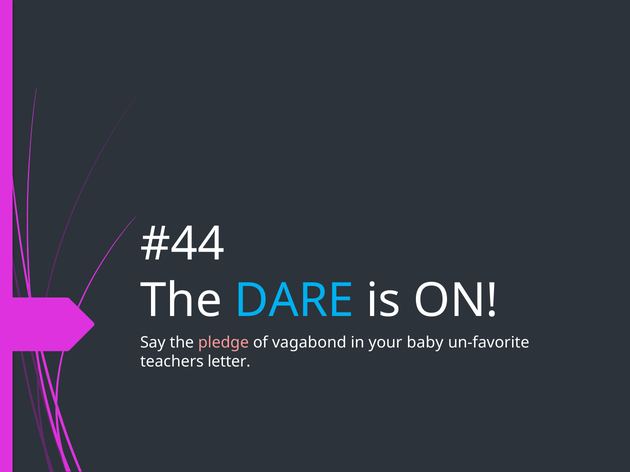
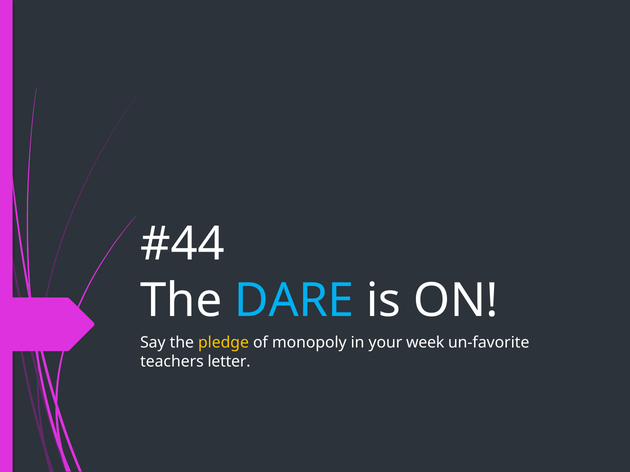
pledge colour: pink -> yellow (223, 343)
vagabond: vagabond -> monopoly (309, 343)
baby: baby -> week (425, 343)
